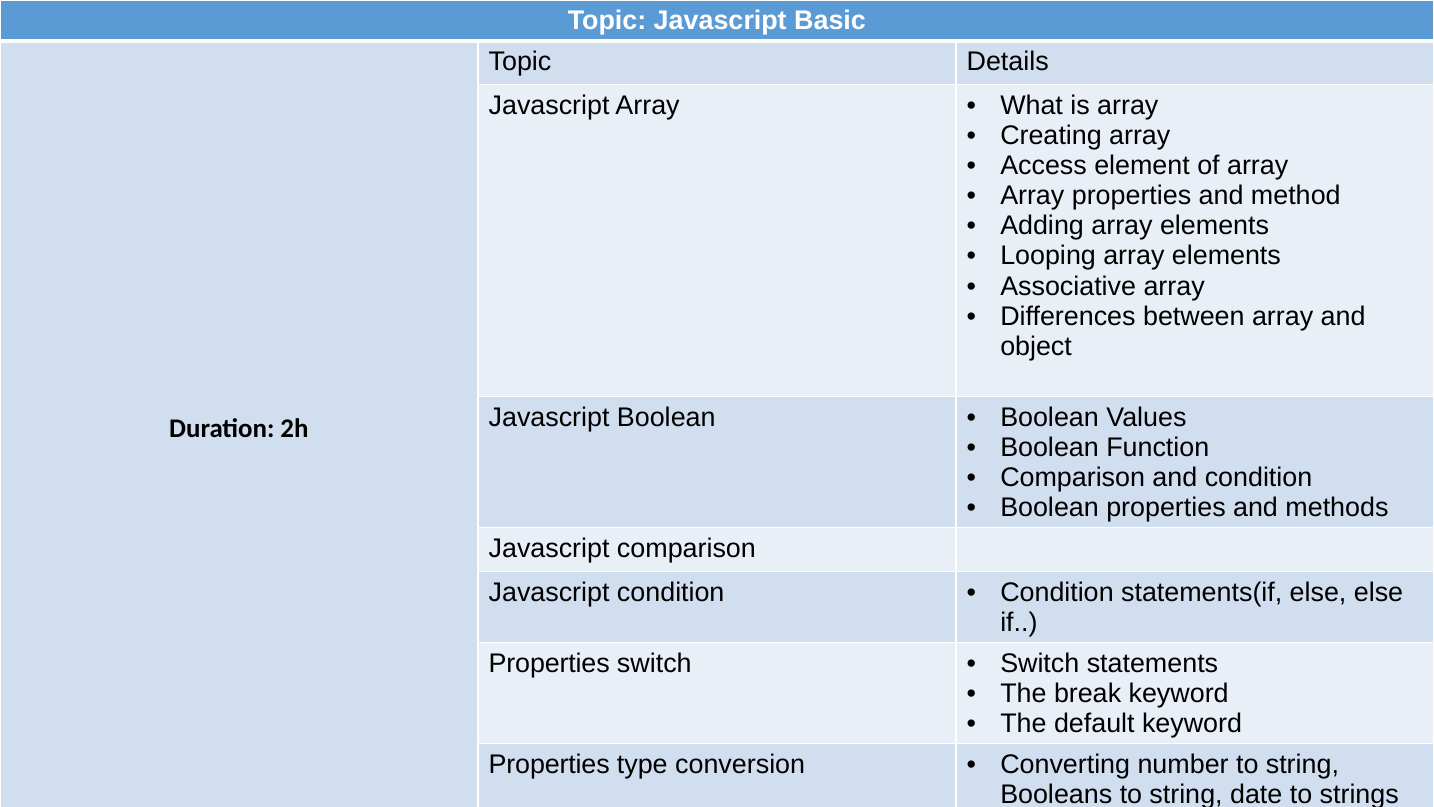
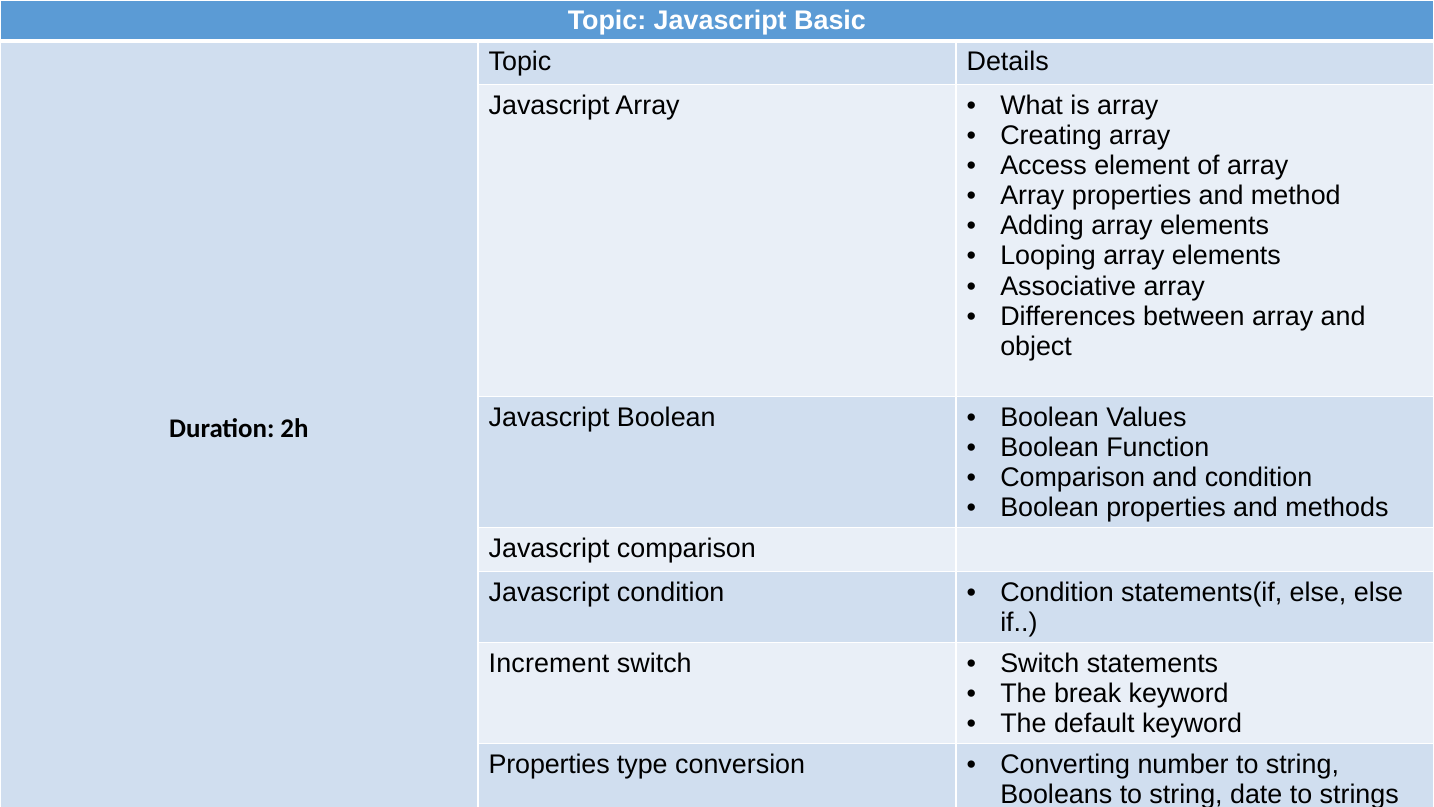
Properties: Properties -> Increment (549, 663)
